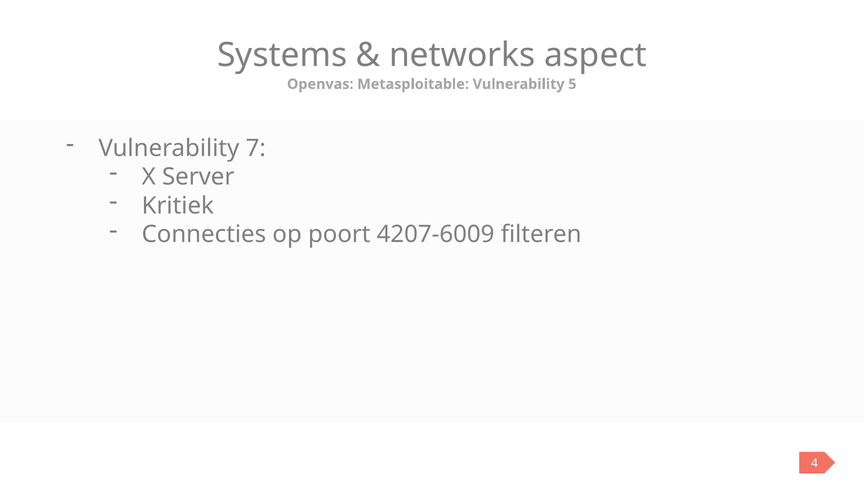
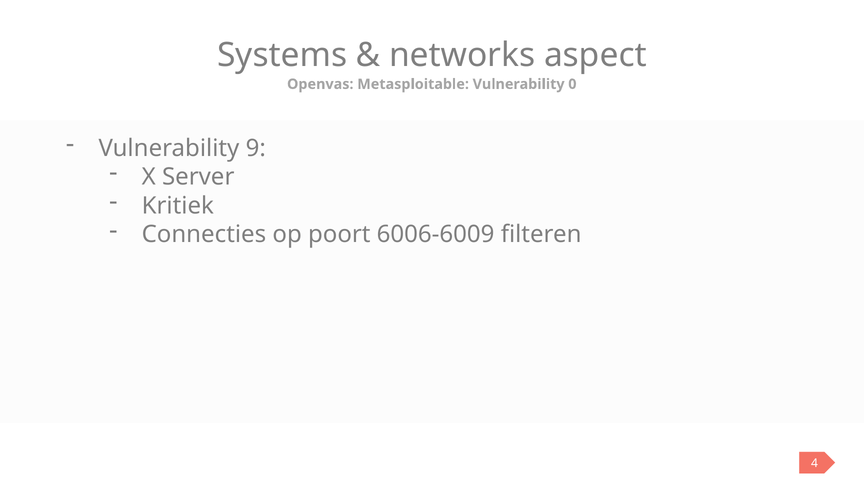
5: 5 -> 0 (572, 84)
7: 7 -> 9 (256, 148)
4207-6009: 4207-6009 -> 6006-6009 (436, 235)
